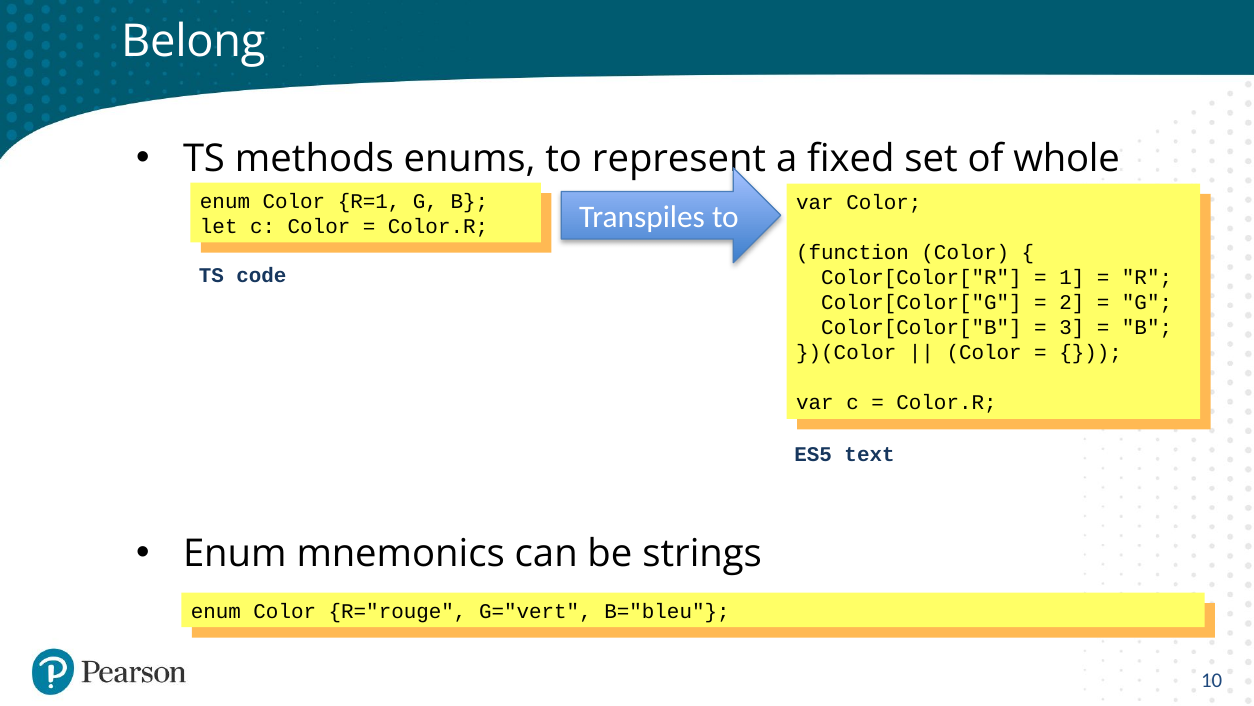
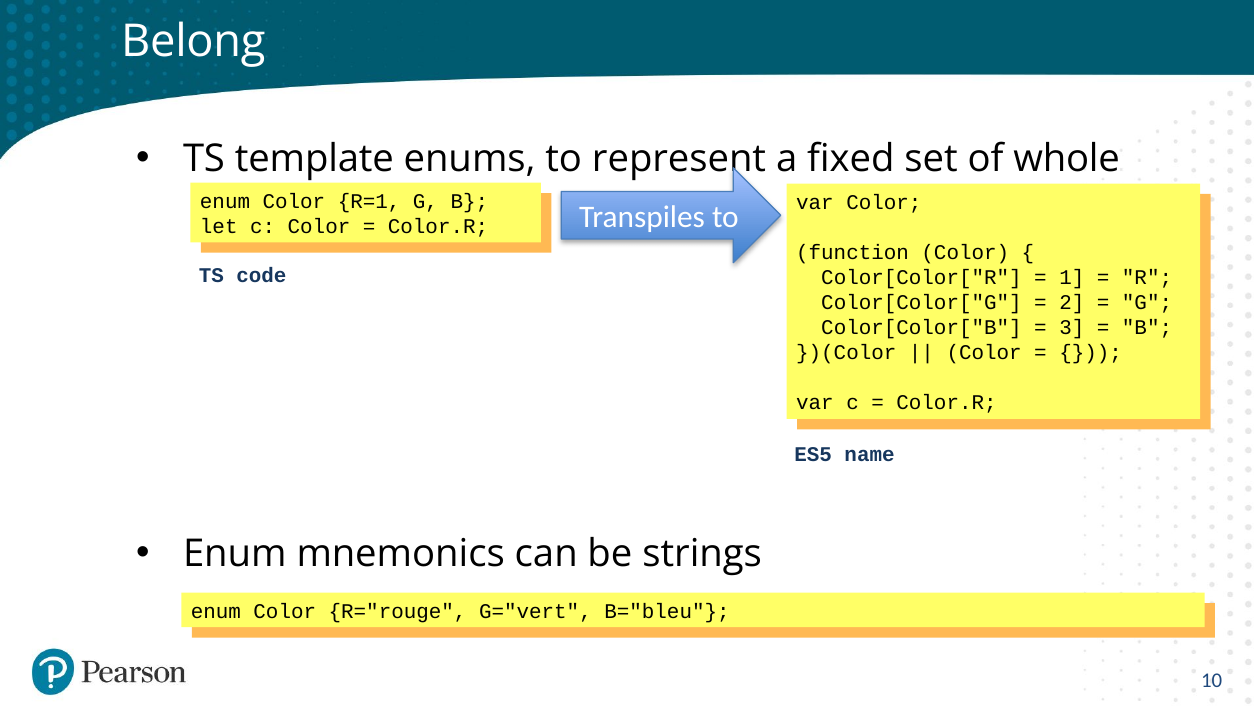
methods: methods -> template (314, 159)
text: text -> name (870, 454)
